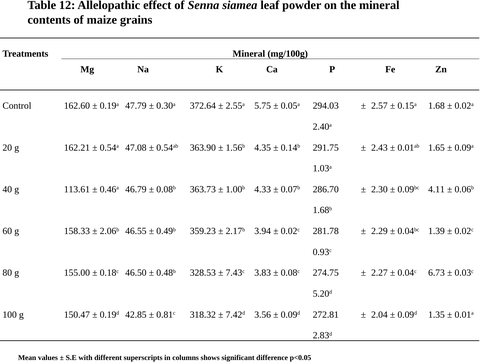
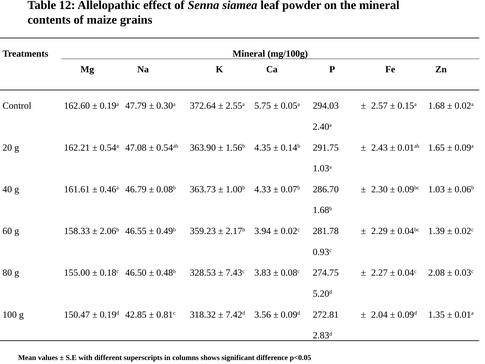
113.61: 113.61 -> 161.61 (77, 189)
4.11: 4.11 -> 1.03 (436, 189)
6.73: 6.73 -> 2.08 (436, 273)
